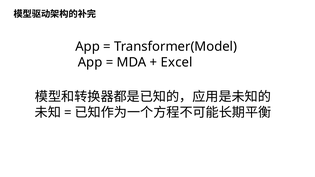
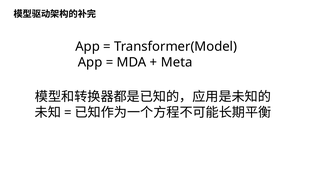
Excel: Excel -> Meta (177, 62)
